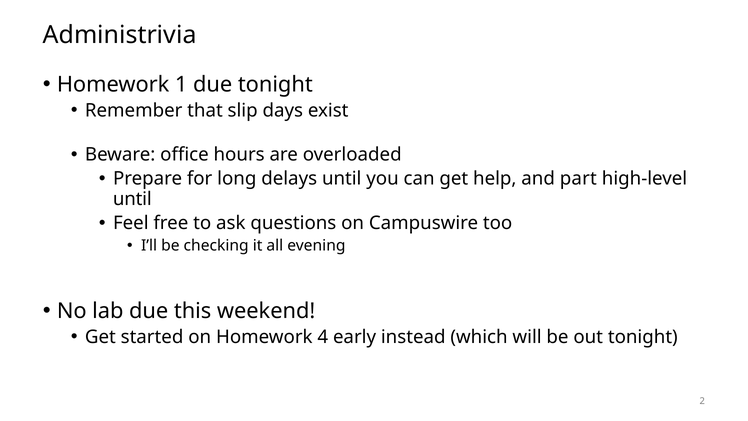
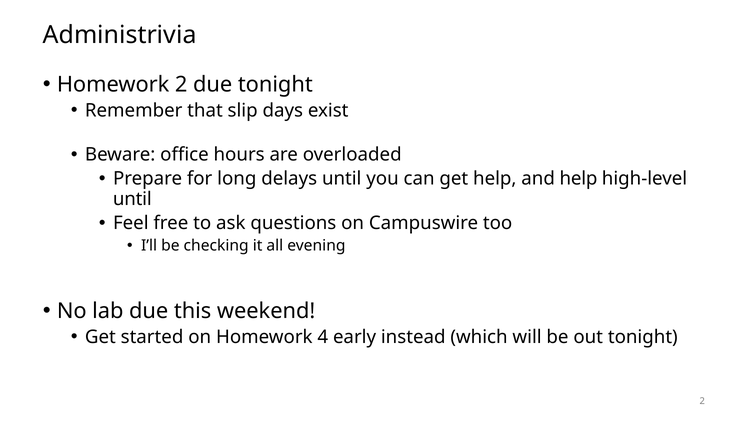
Homework 1: 1 -> 2 (181, 85)
and part: part -> help (578, 179)
